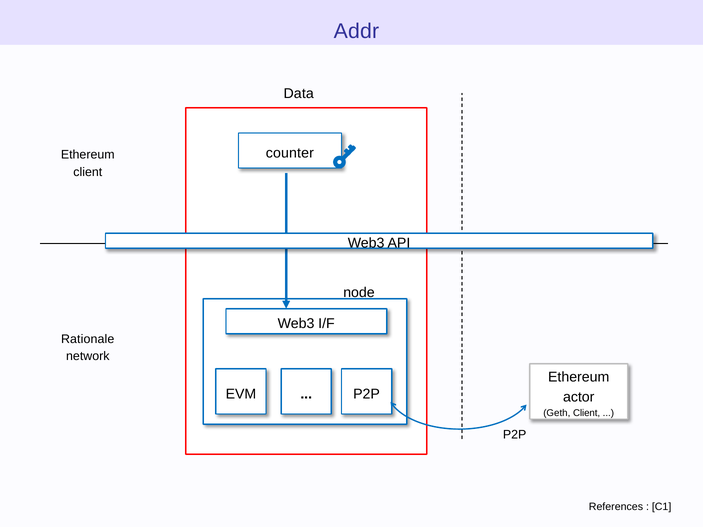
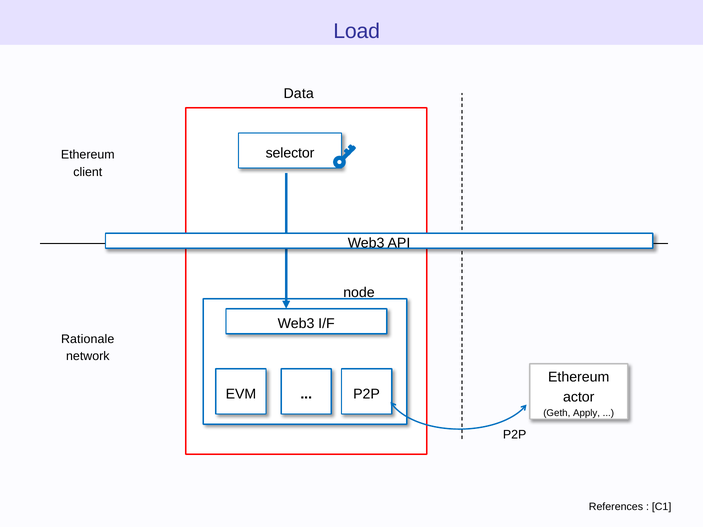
Addr: Addr -> Load (357, 31)
counter: counter -> selector (290, 153)
Geth Client: Client -> Apply (587, 413)
